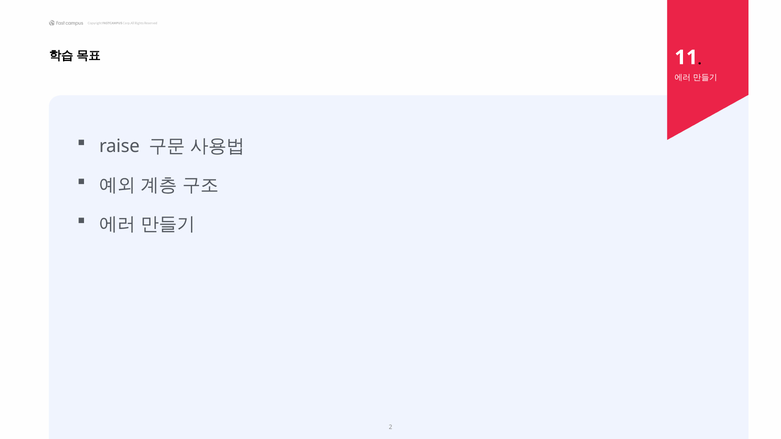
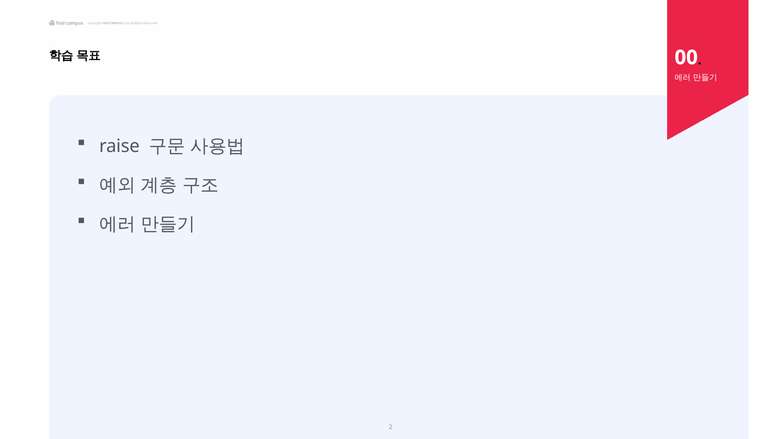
11: 11 -> 00 (686, 58)
